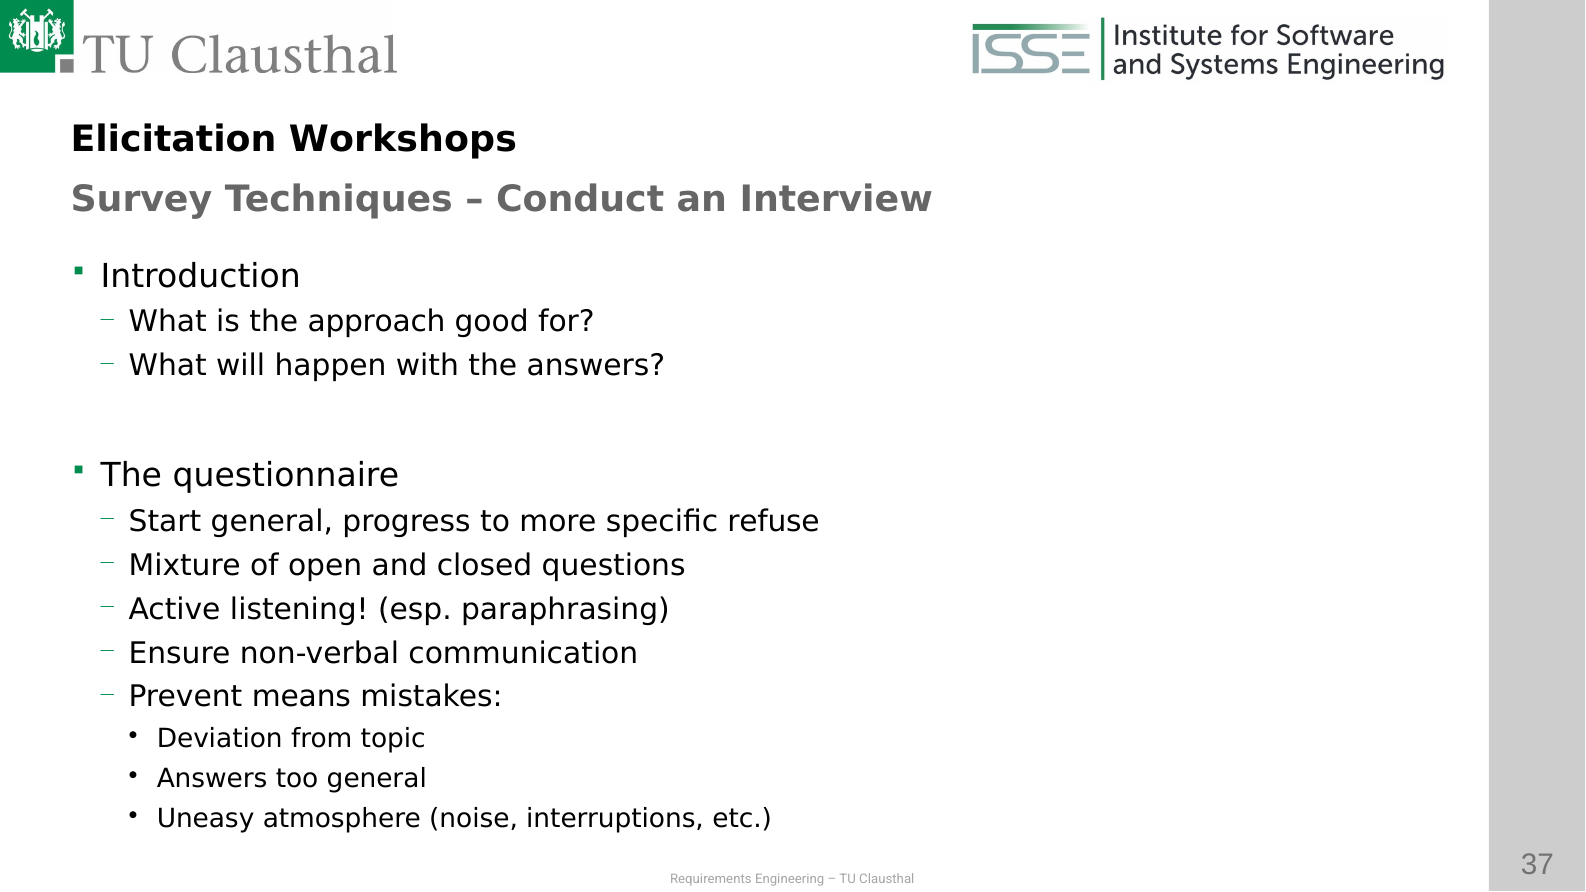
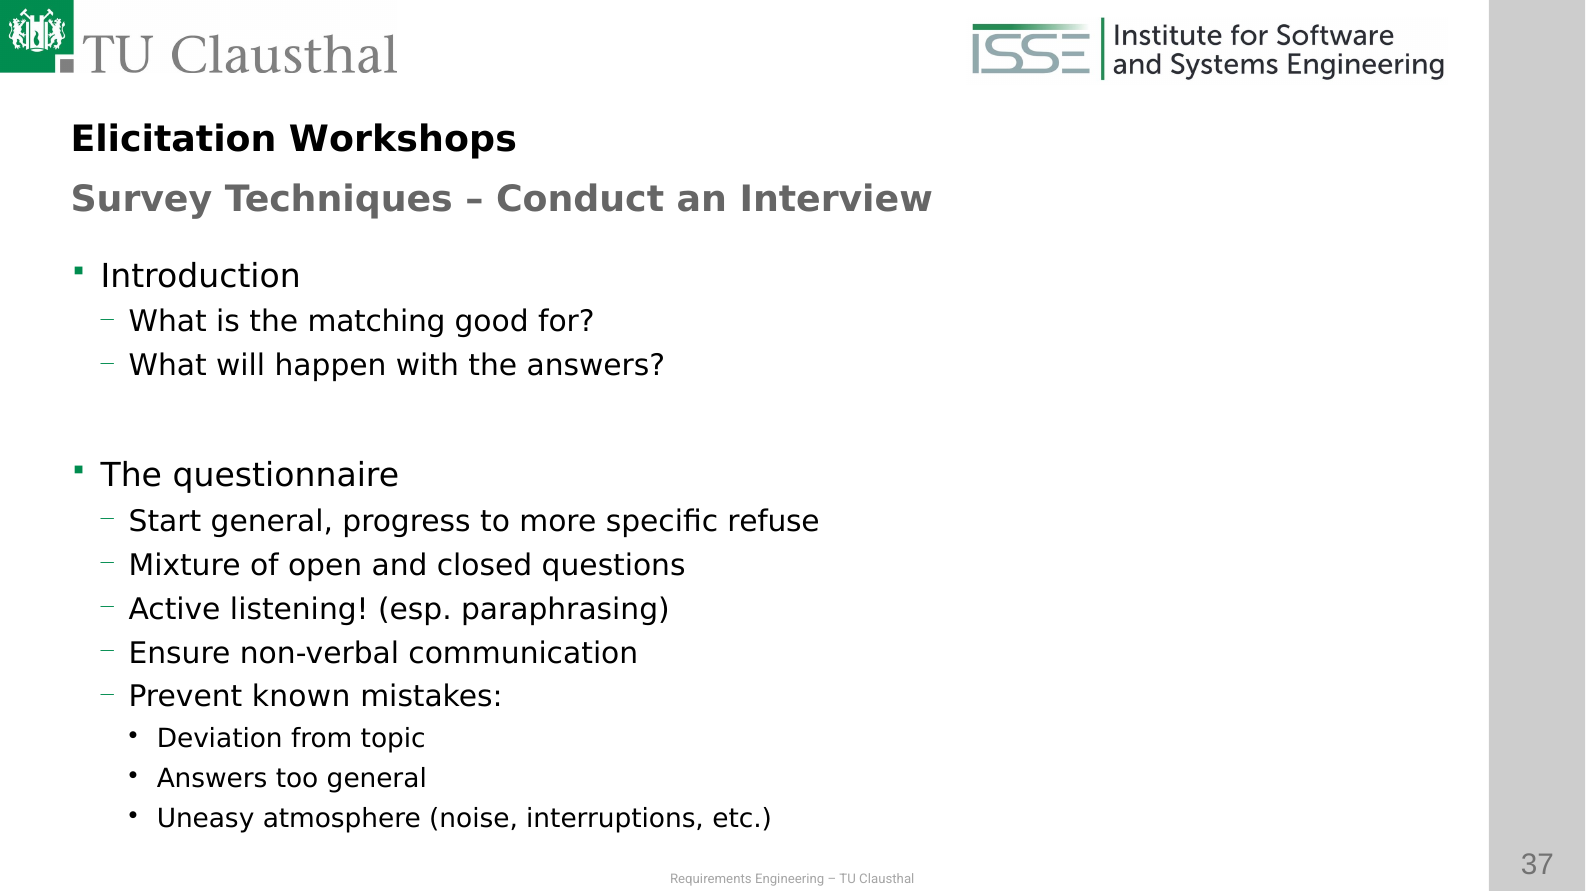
approach: approach -> matching (377, 322)
means: means -> known (301, 697)
